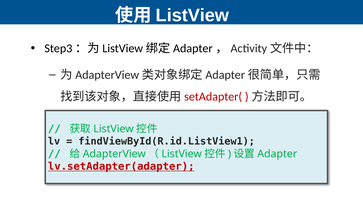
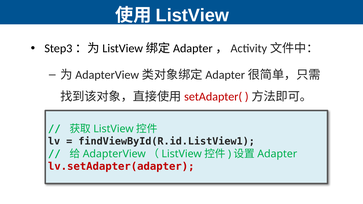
lv.setAdapter(adapter underline: present -> none (121, 167)
